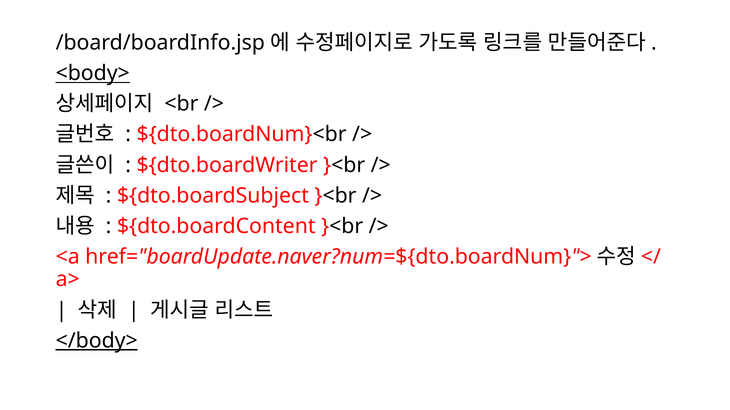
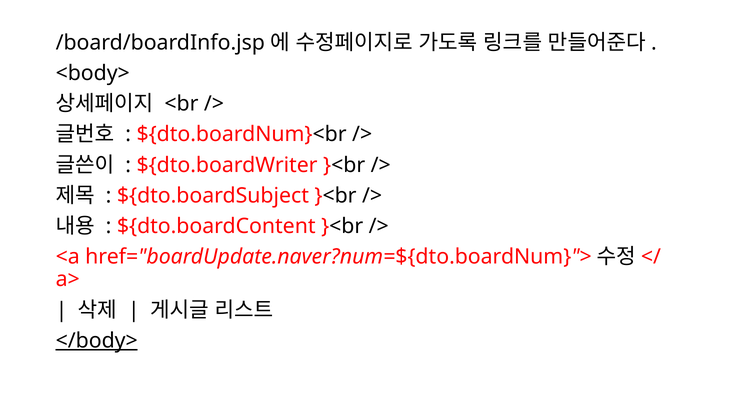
<body> underline: present -> none (93, 74)
